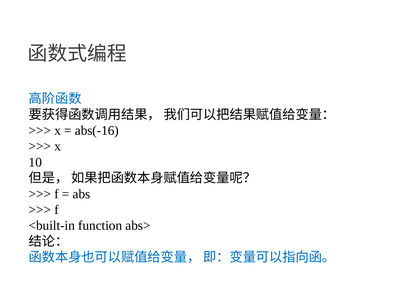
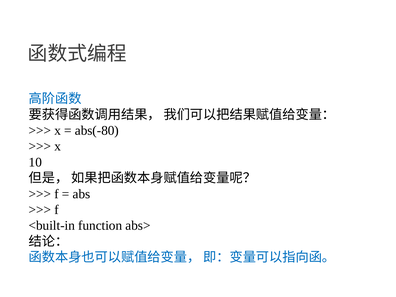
abs(-16: abs(-16 -> abs(-80 (97, 131)
